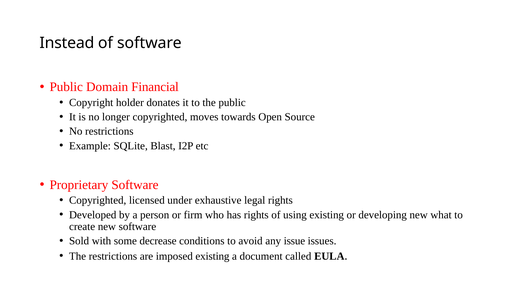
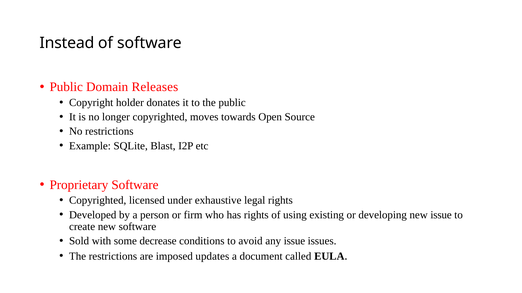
Financial: Financial -> Releases (155, 87)
new what: what -> issue (441, 215)
imposed existing: existing -> updates (212, 257)
